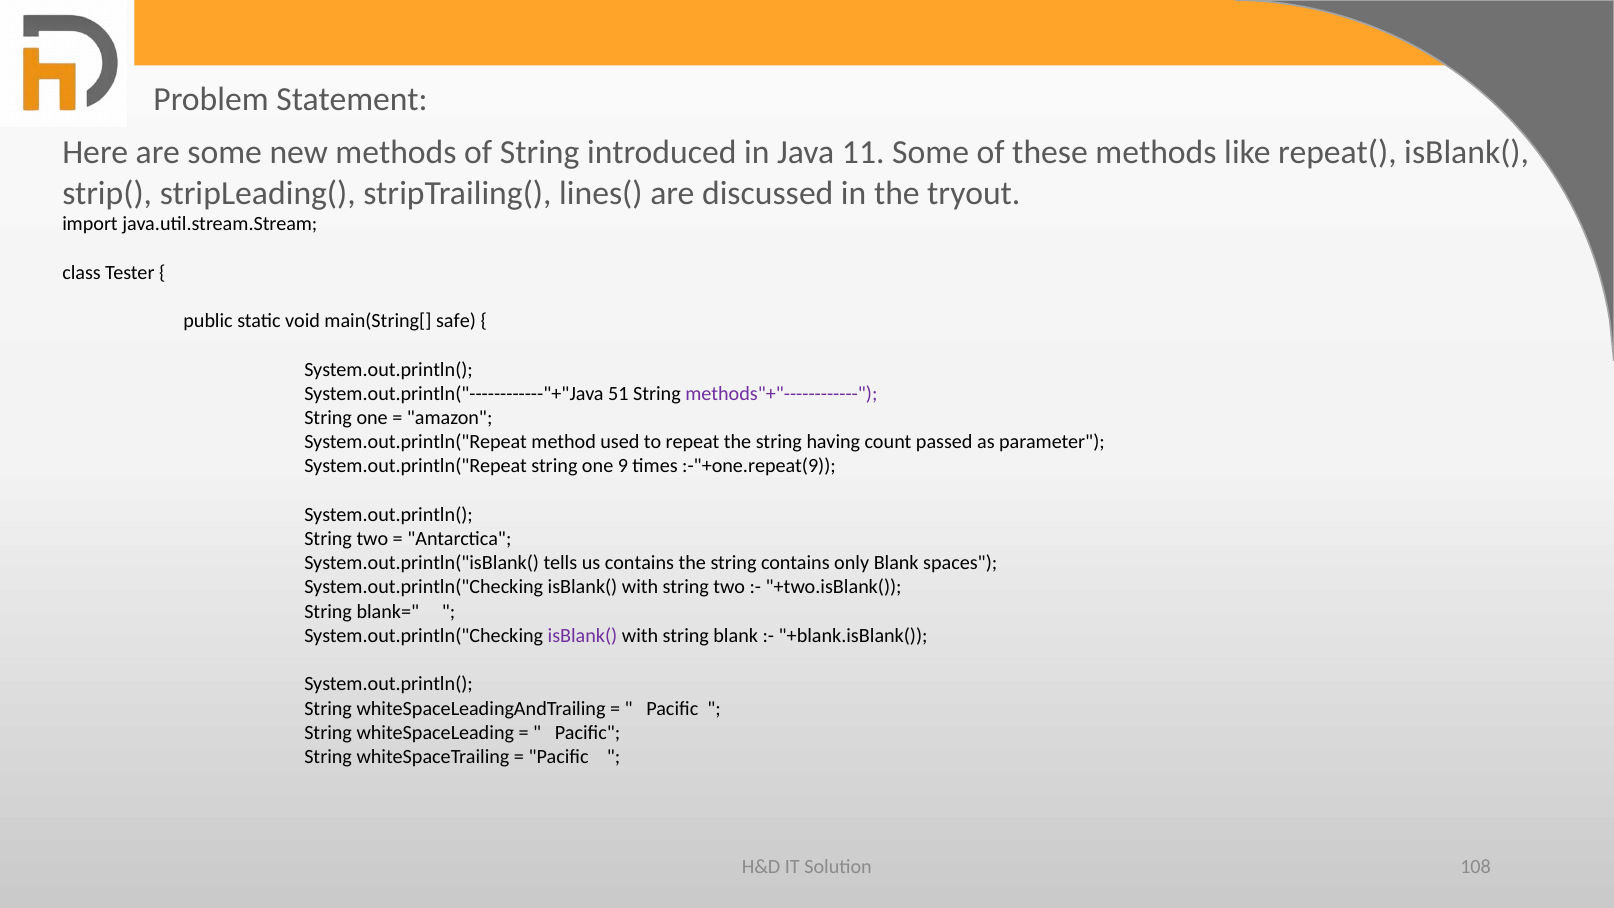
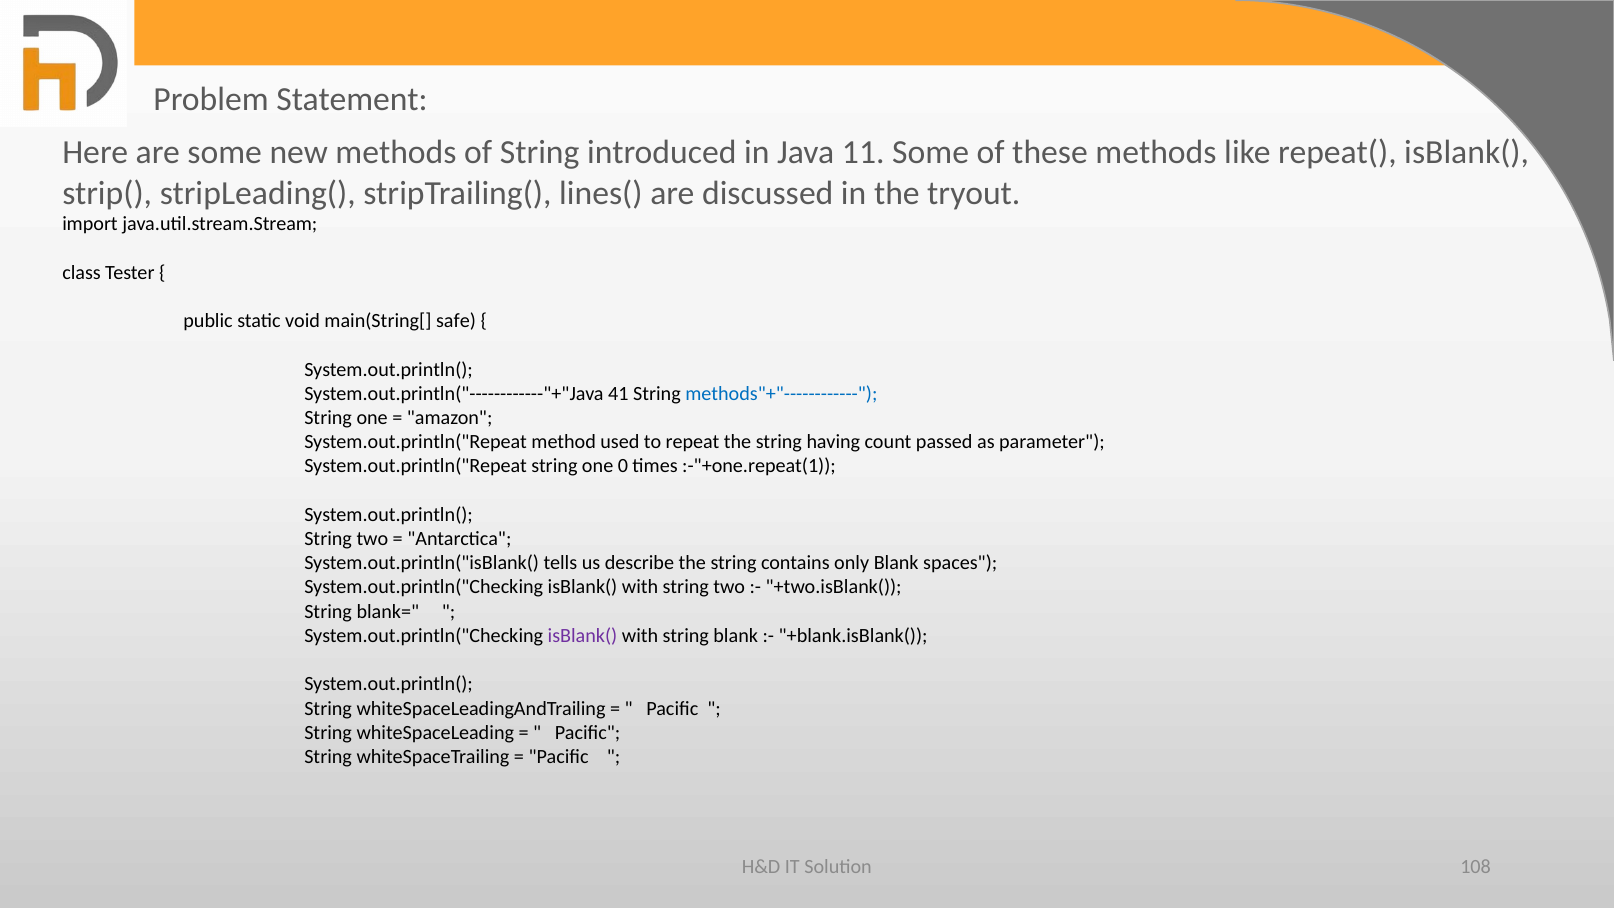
51: 51 -> 41 (618, 394)
methods"+"------------ colour: purple -> blue (781, 394)
9: 9 -> 0 (623, 466)
:-"+one.repeat(9: :-"+one.repeat(9 -> :-"+one.repeat(1 (759, 466)
us contains: contains -> describe (639, 563)
